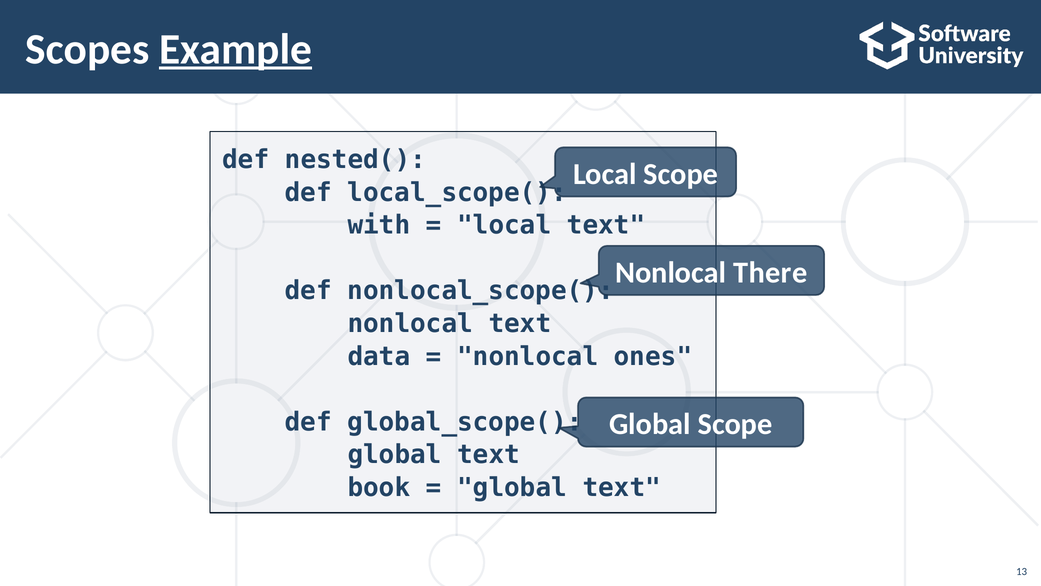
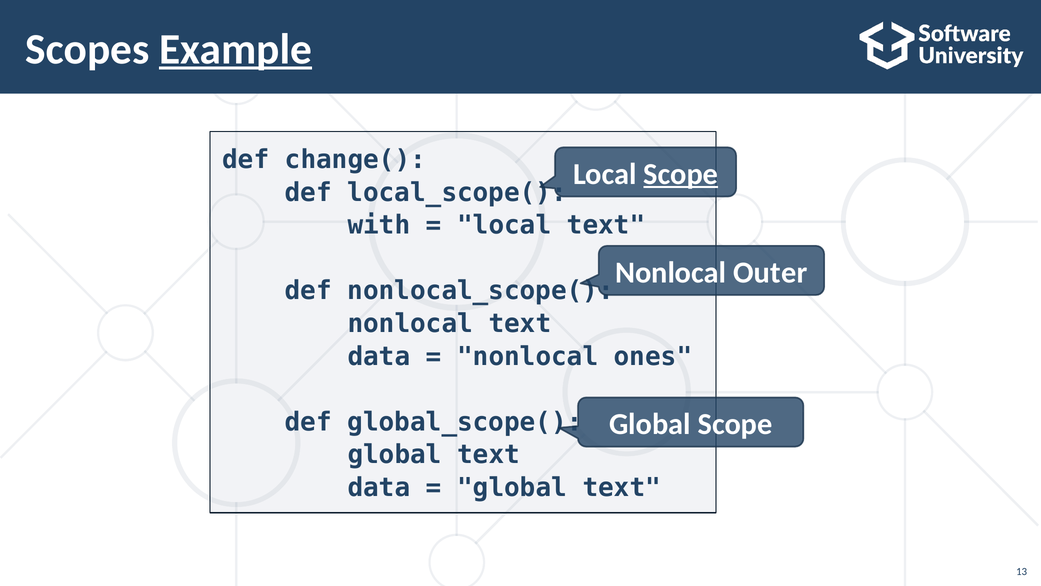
nested(: nested( -> change( (355, 160)
Scope underline: none -> present (681, 174)
There: There -> Outer (770, 272)
book: book -> data (379, 487)
